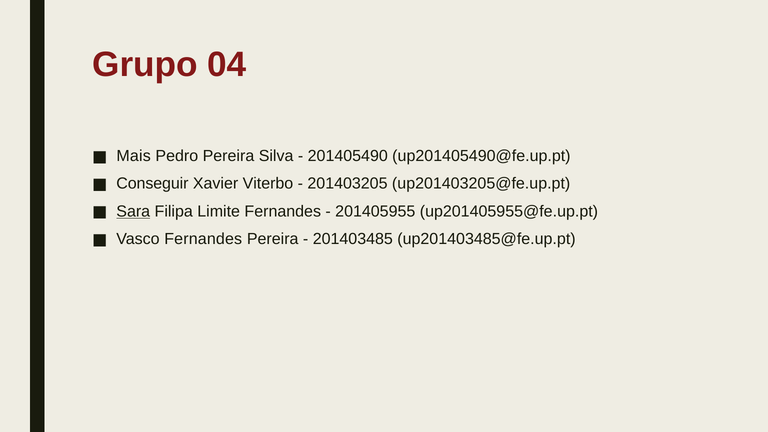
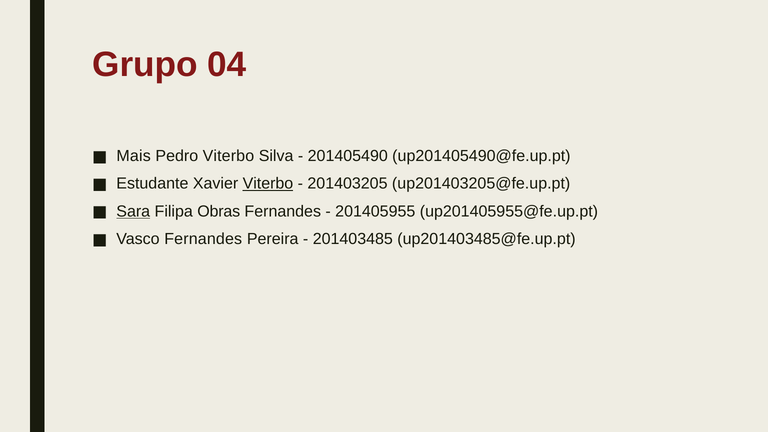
Pedro Pereira: Pereira -> Viterbo (228, 156)
Conseguir: Conseguir -> Estudante (152, 184)
Viterbo underline: none -> present (268, 184)
Limite: Limite -> Obras (219, 211)
